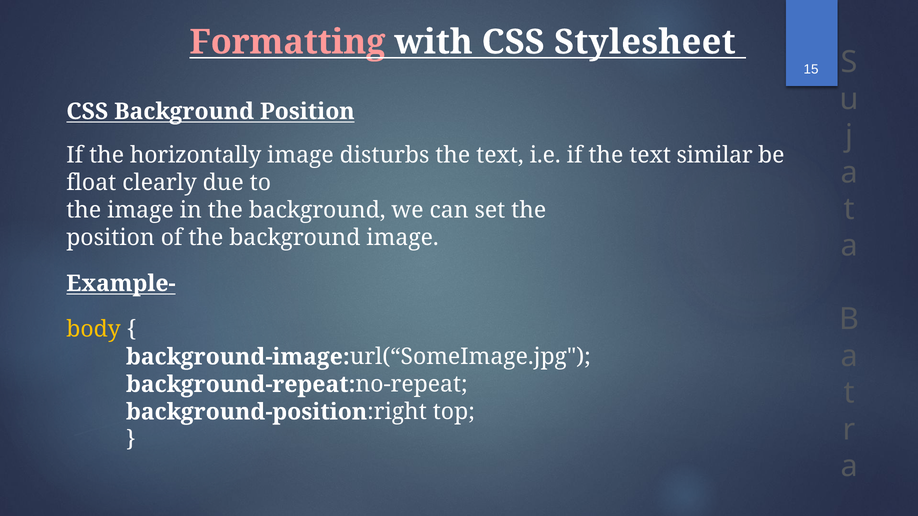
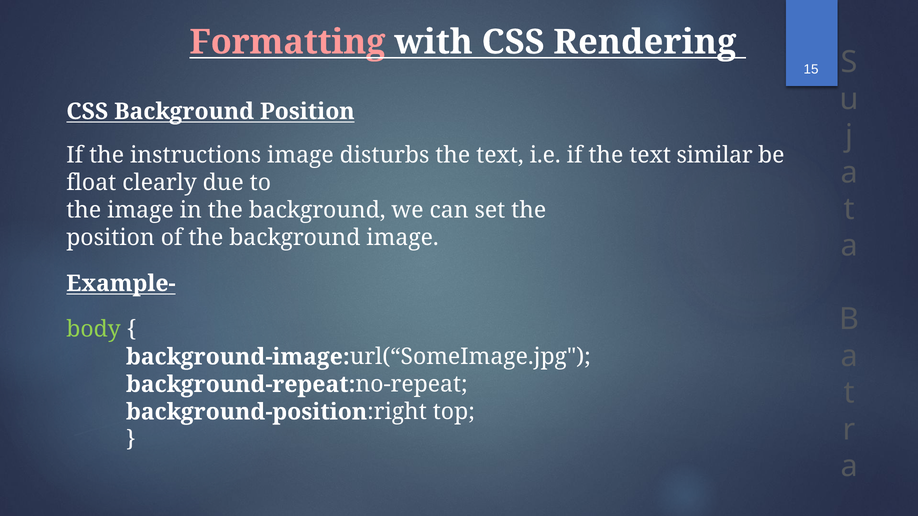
Stylesheet: Stylesheet -> Rendering (645, 42)
horizontally: horizontally -> instructions (196, 155)
body colour: yellow -> light green (94, 330)
